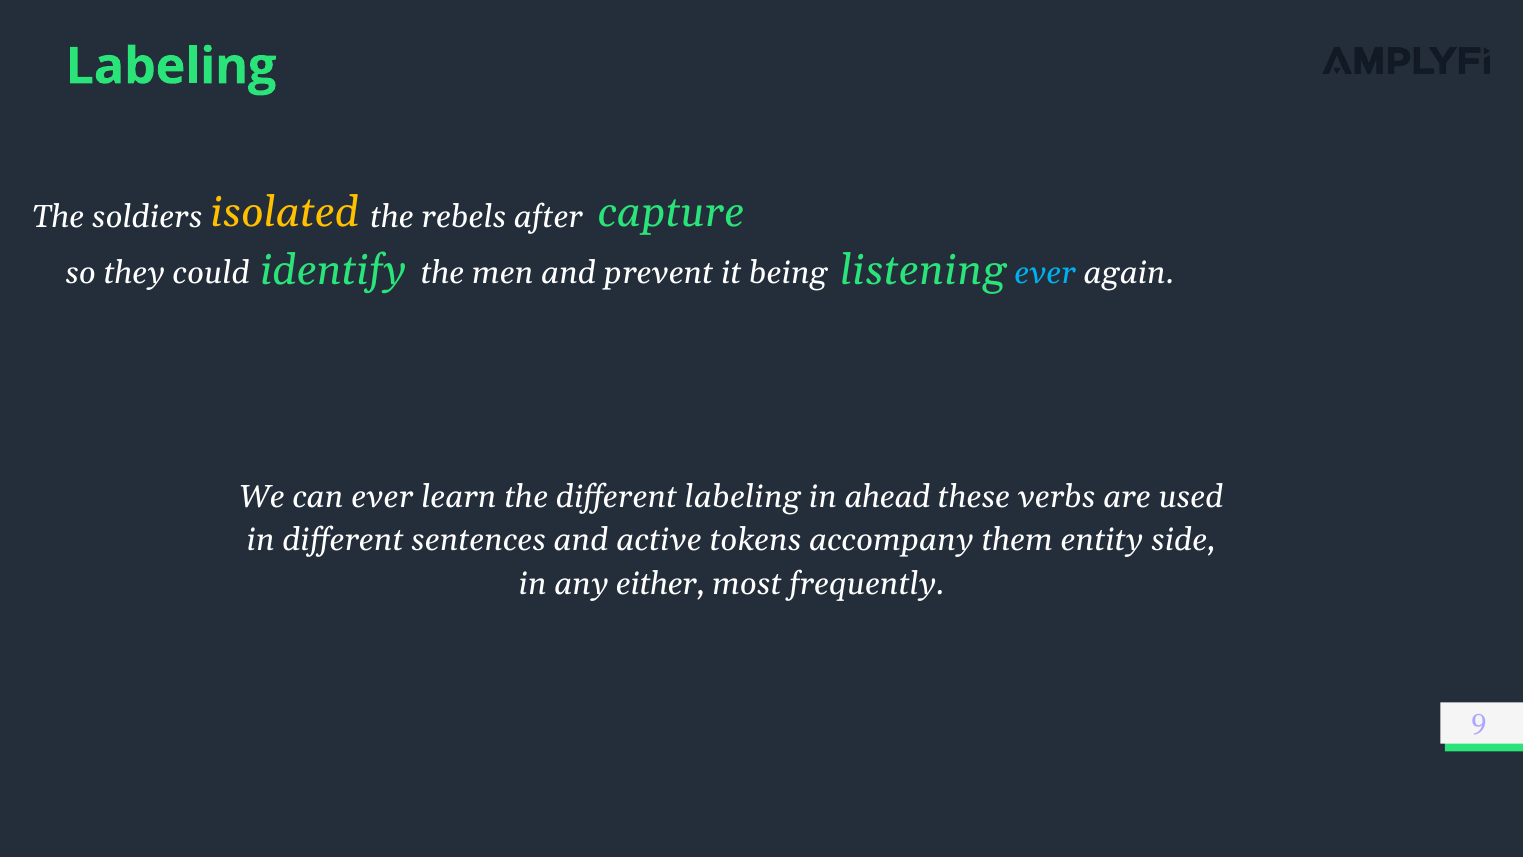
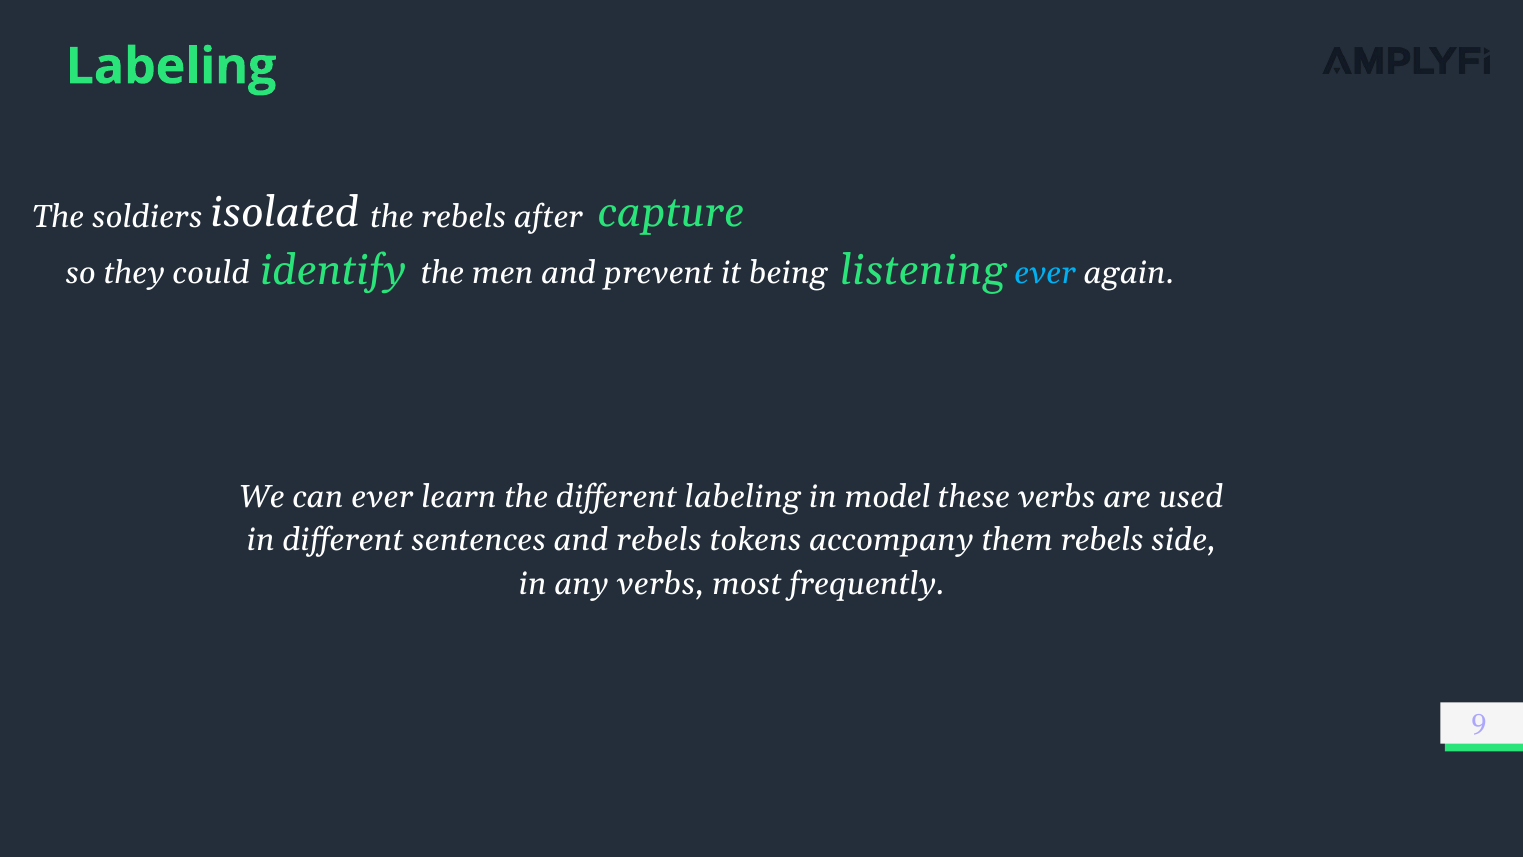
isolated colour: yellow -> white (285, 212)
ahead: ahead -> model (888, 496)
and active: active -> rebels (659, 540)
them entity: entity -> rebels (1102, 540)
any either: either -> verbs (660, 584)
